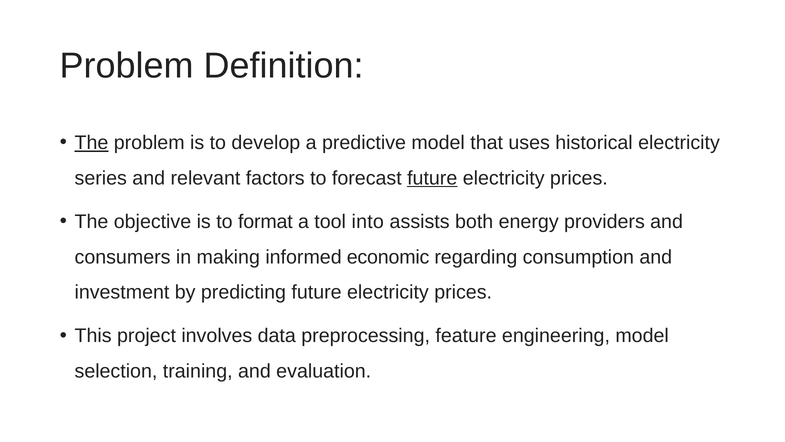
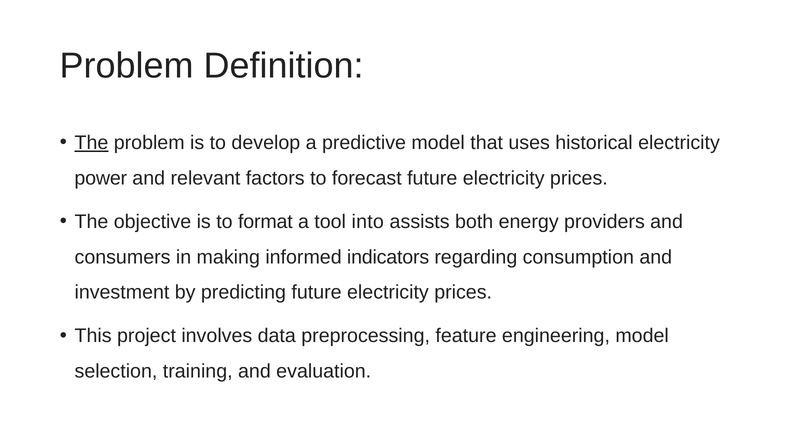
series: series -> power (101, 178)
future underline: present -> none (432, 178)
economic: economic -> indicators (388, 257)
